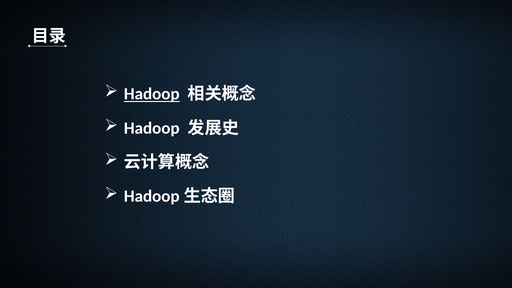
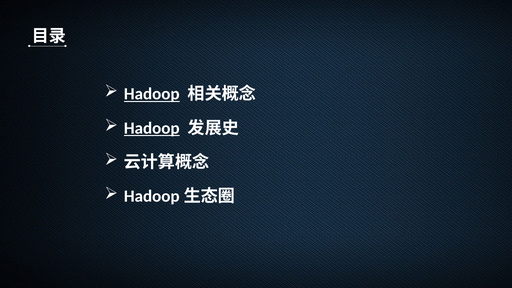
Hadoop underline: none -> present (152, 128)
